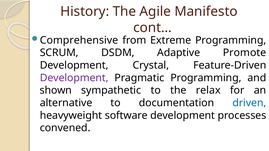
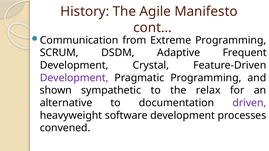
Comprehensive: Comprehensive -> Communication (79, 40)
Promote: Promote -> Frequent (245, 53)
driven colour: blue -> purple (249, 103)
